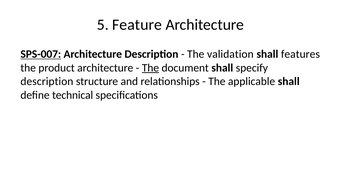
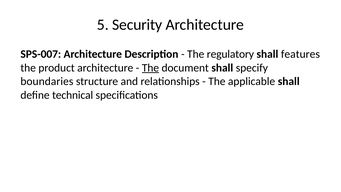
Feature: Feature -> Security (137, 25)
SPS-007 underline: present -> none (41, 54)
validation: validation -> regulatory (230, 54)
description: description -> boundaries (47, 81)
